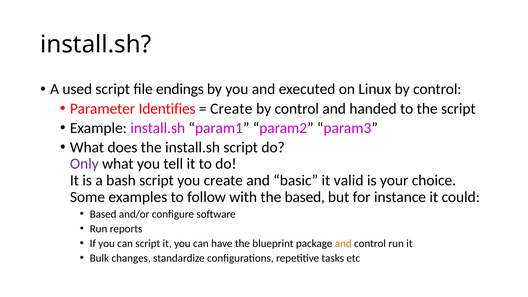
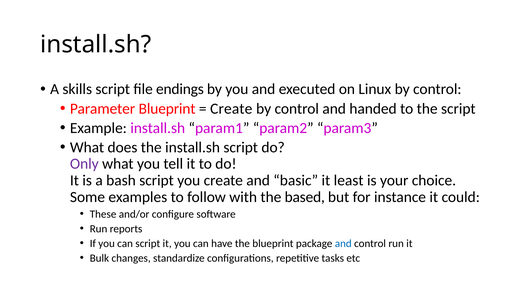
used: used -> skills (77, 89)
Parameter Identifies: Identifies -> Blueprint (167, 109)
valid: valid -> least (349, 180)
Based: Based -> These (103, 214)
and colour: orange -> blue (343, 243)
